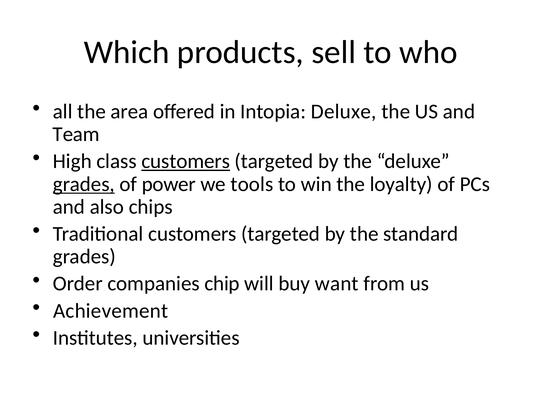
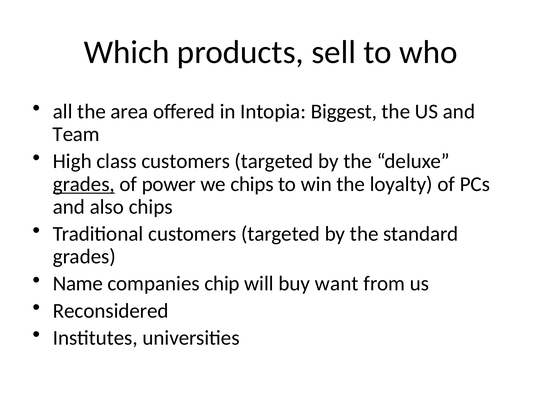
Intopia Deluxe: Deluxe -> Biggest (344, 112)
customers underline: present -> none (186, 162)
we tools: tools -> chips (252, 184)
Order: Order -> Name (78, 284)
Achievement: Achievement -> Reconsidered (111, 311)
